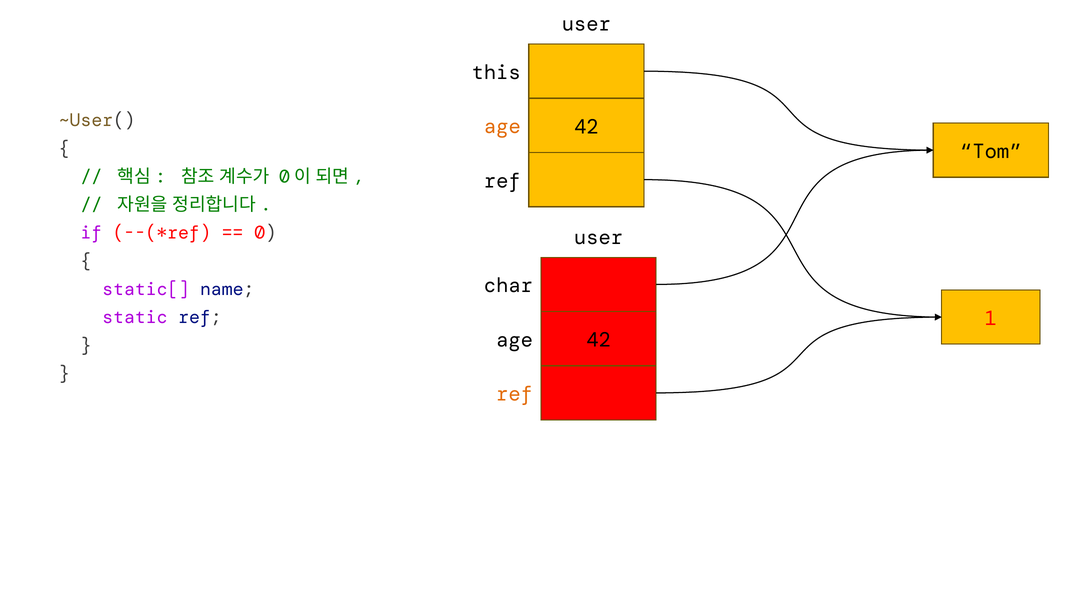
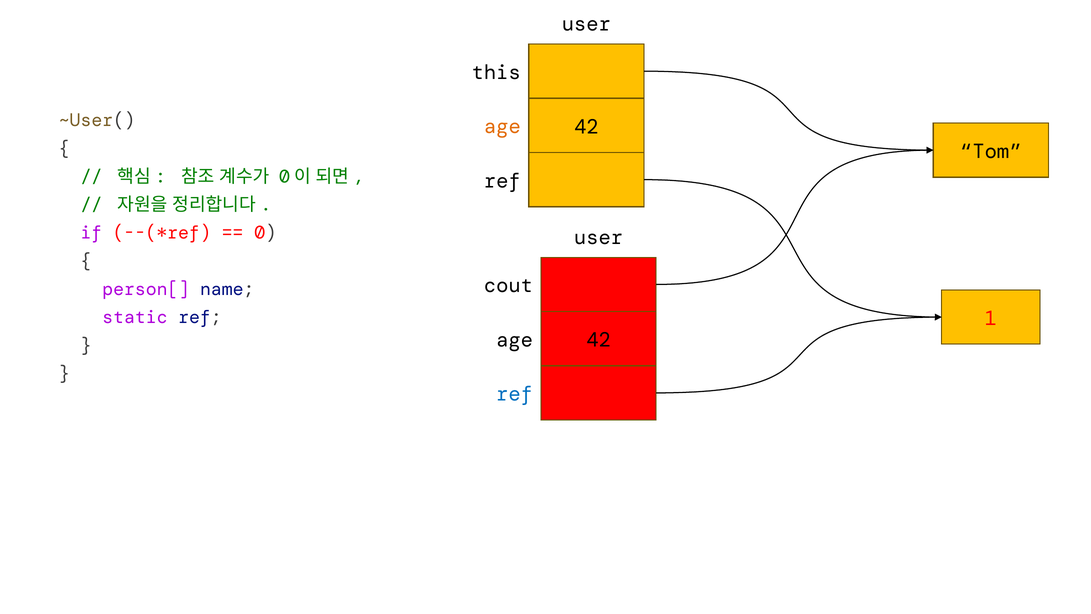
char: char -> cout (508, 285)
static[: static[ -> person[ (146, 289)
ref colour: orange -> blue (515, 394)
